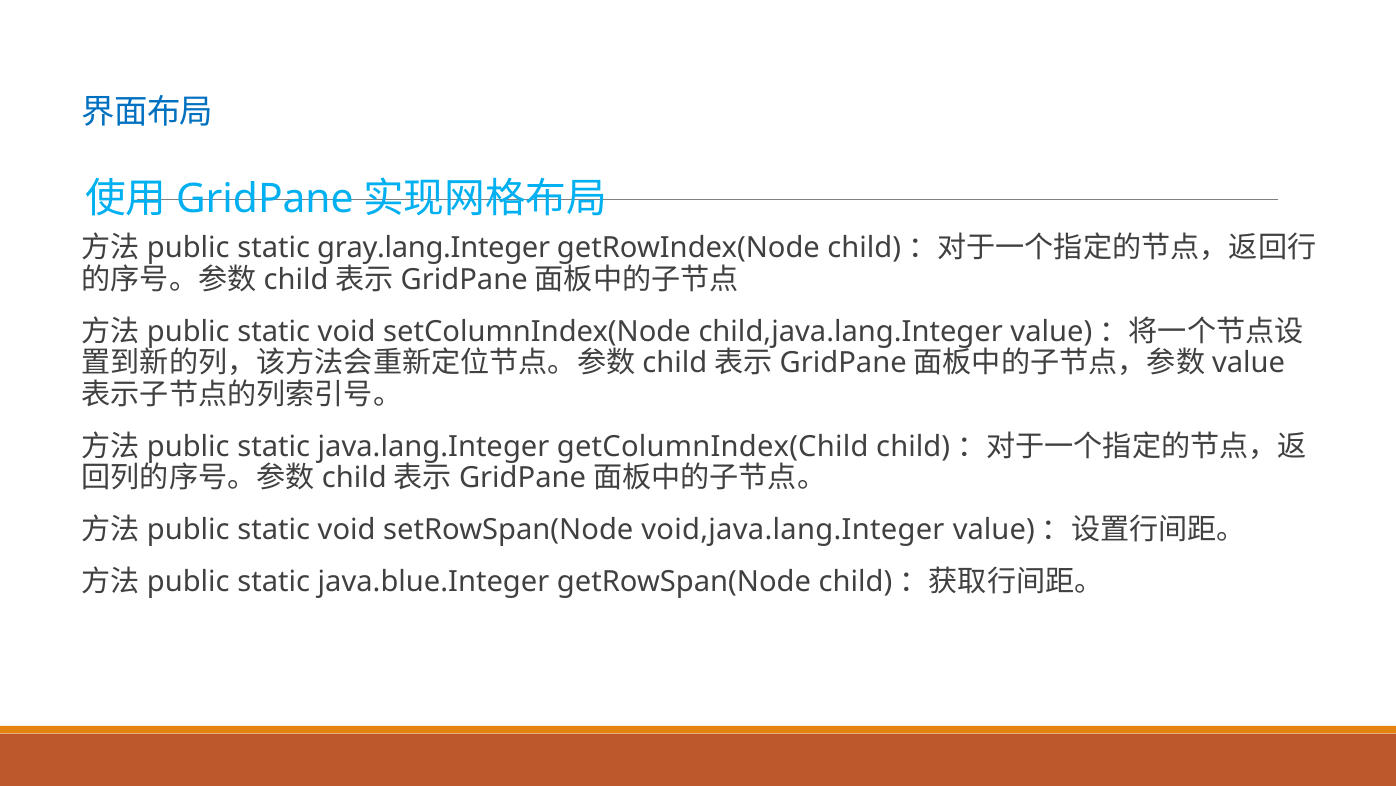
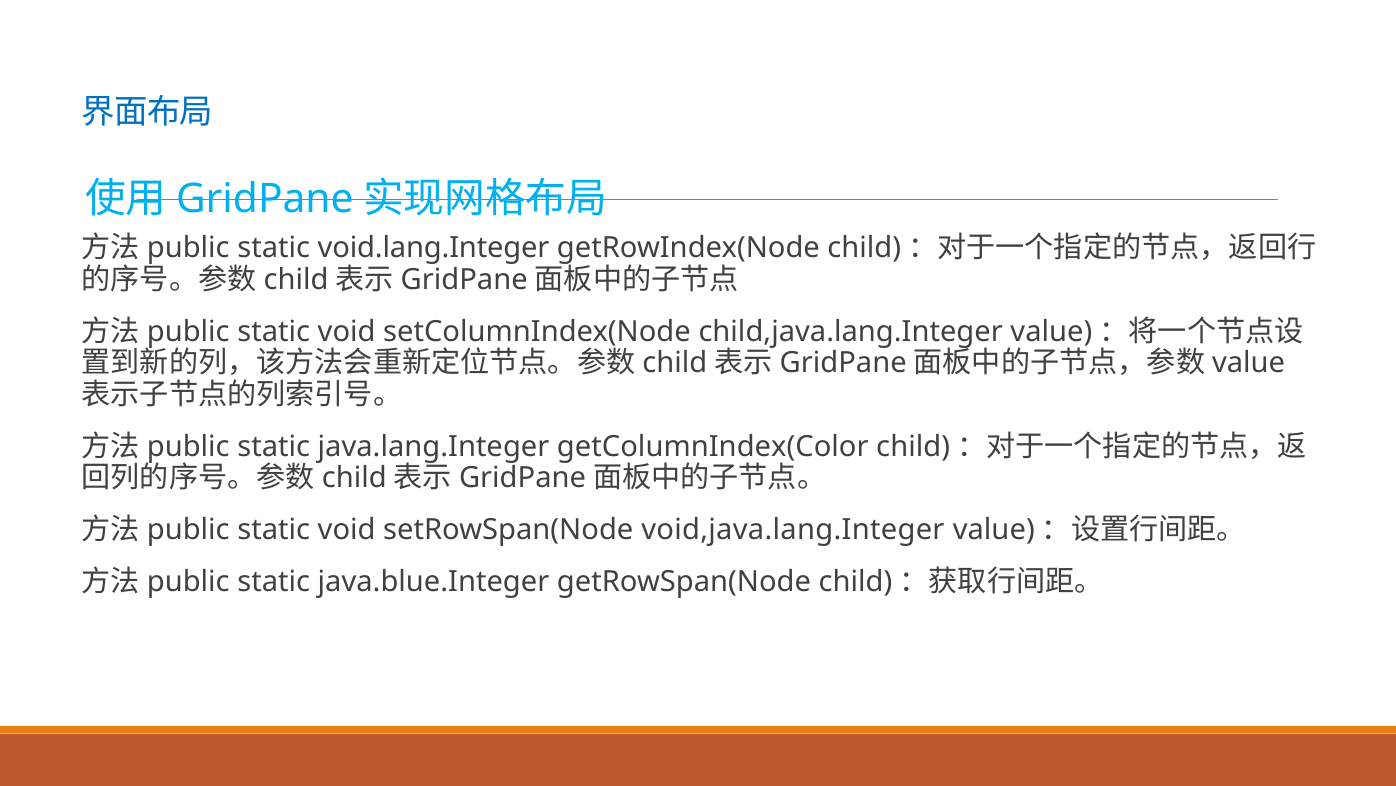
gray.lang.Integer: gray.lang.Integer -> void.lang.Integer (434, 248)
getColumnIndex(Child: getColumnIndex(Child -> getColumnIndex(Color (713, 446)
